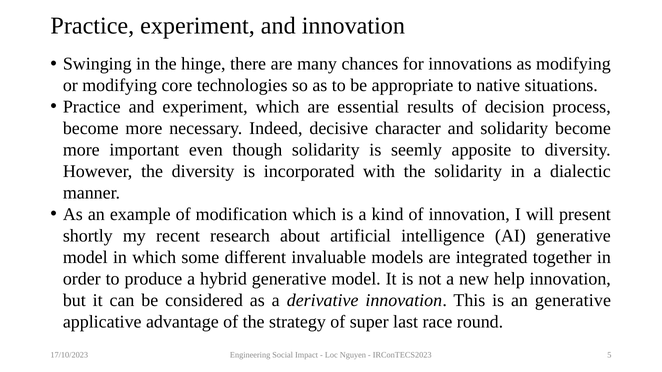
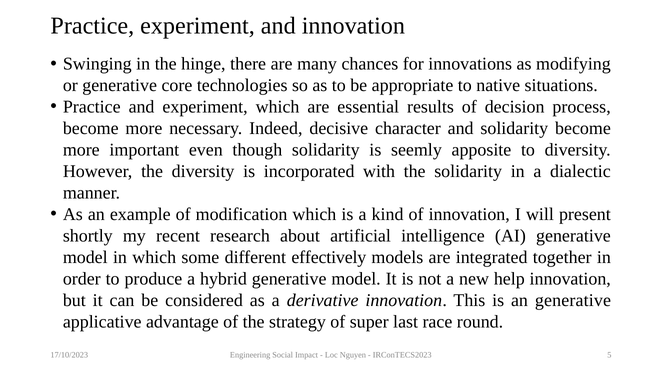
or modifying: modifying -> generative (120, 86)
invaluable: invaluable -> effectively (329, 258)
